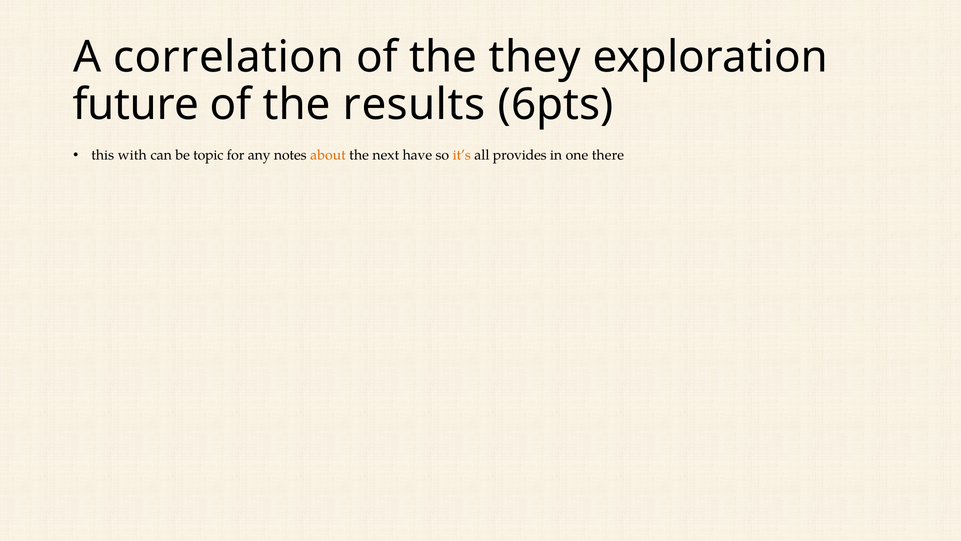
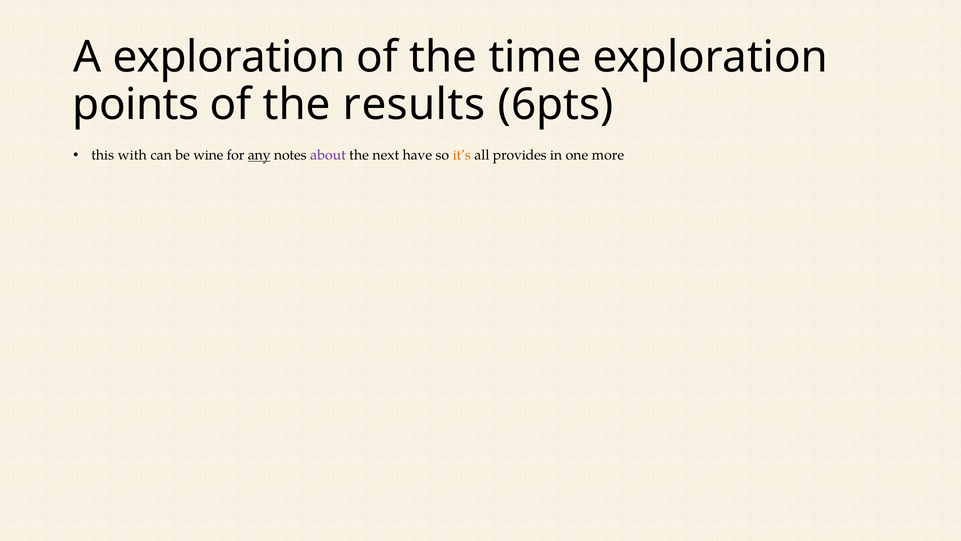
A correlation: correlation -> exploration (229, 57)
they: they -> time (535, 57)
future: future -> points (136, 105)
topic: topic -> wine (208, 155)
any underline: none -> present (259, 155)
about colour: orange -> purple (328, 155)
there: there -> more (608, 155)
